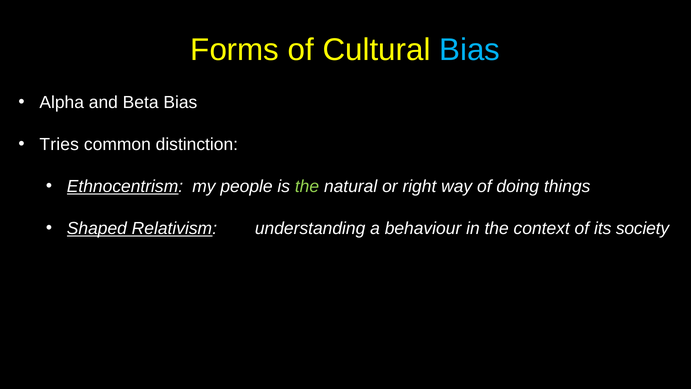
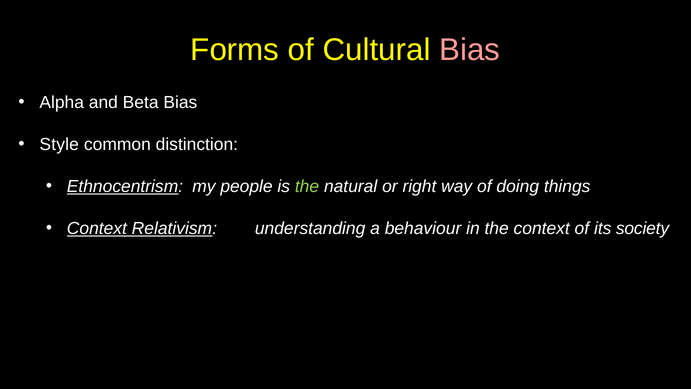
Bias colour: light blue -> pink (470, 50)
Tries: Tries -> Style (59, 145)
Shaped: Shaped -> Context (97, 228)
